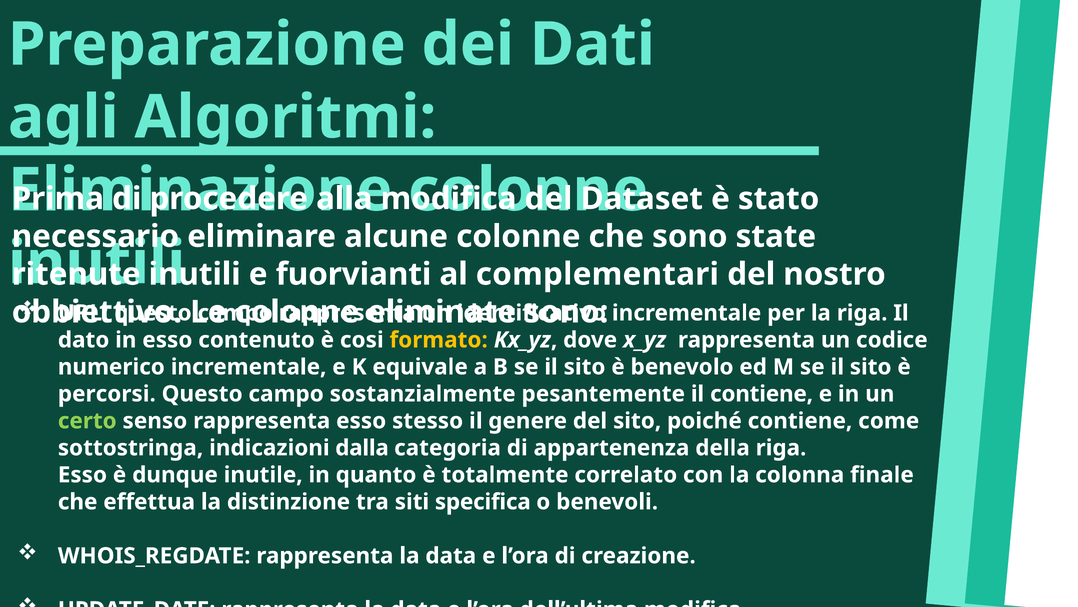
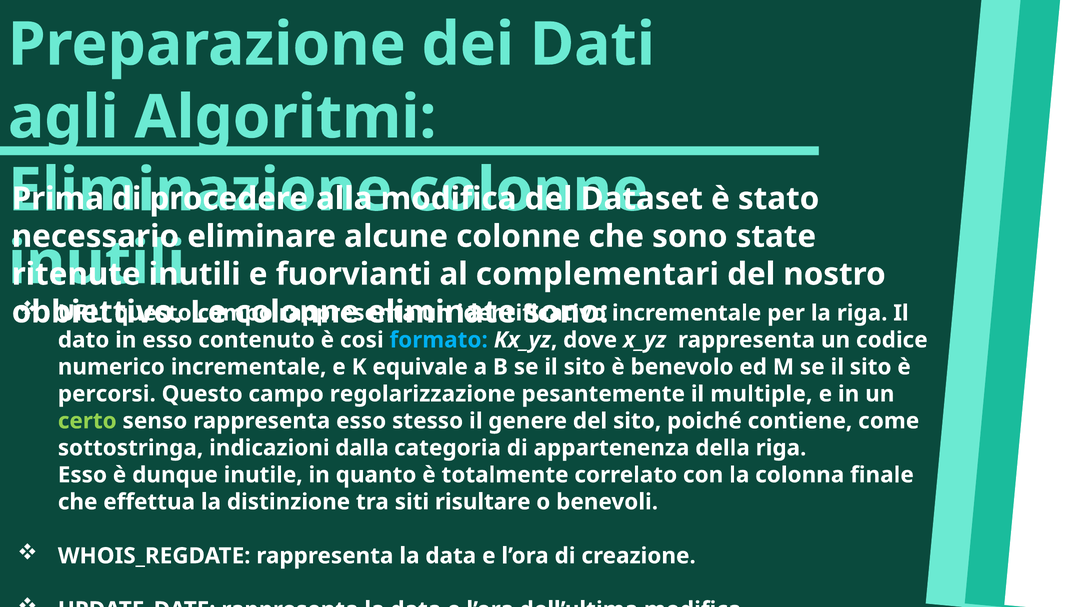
formato colour: yellow -> light blue (439, 340)
sostanzialmente: sostanzialmente -> regolarizzazione (423, 394)
il contiene: contiene -> multiple (761, 394)
specifica: specifica -> risultare (483, 501)
